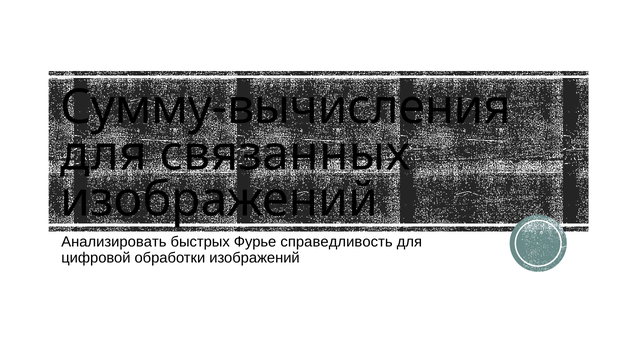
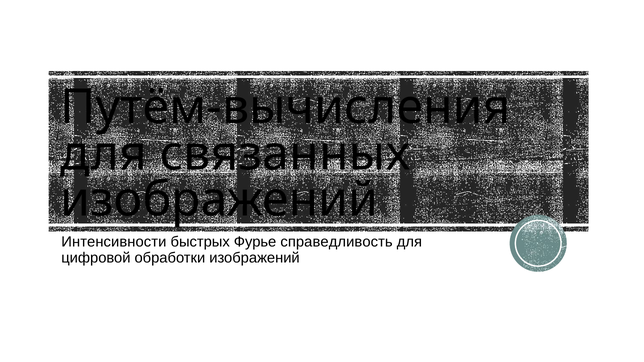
Сумму-вычисления: Сумму-вычисления -> Путём-вычисления (286, 107)
Анализировать: Анализировать -> Интенсивности (114, 242)
